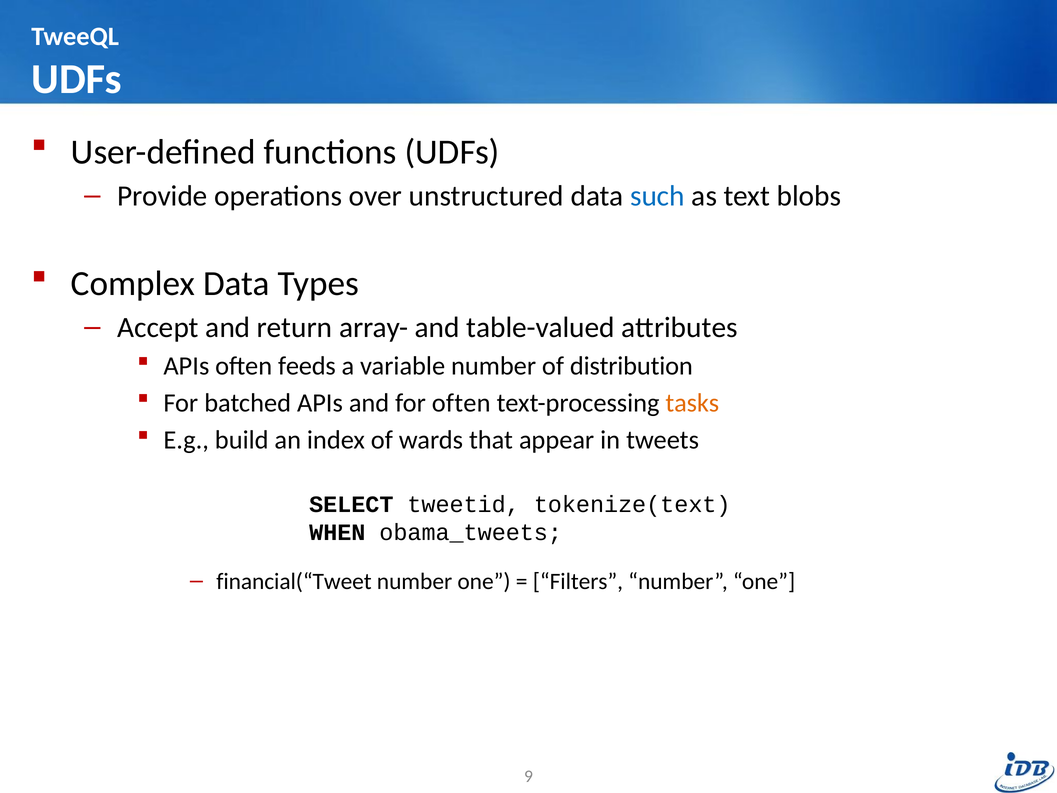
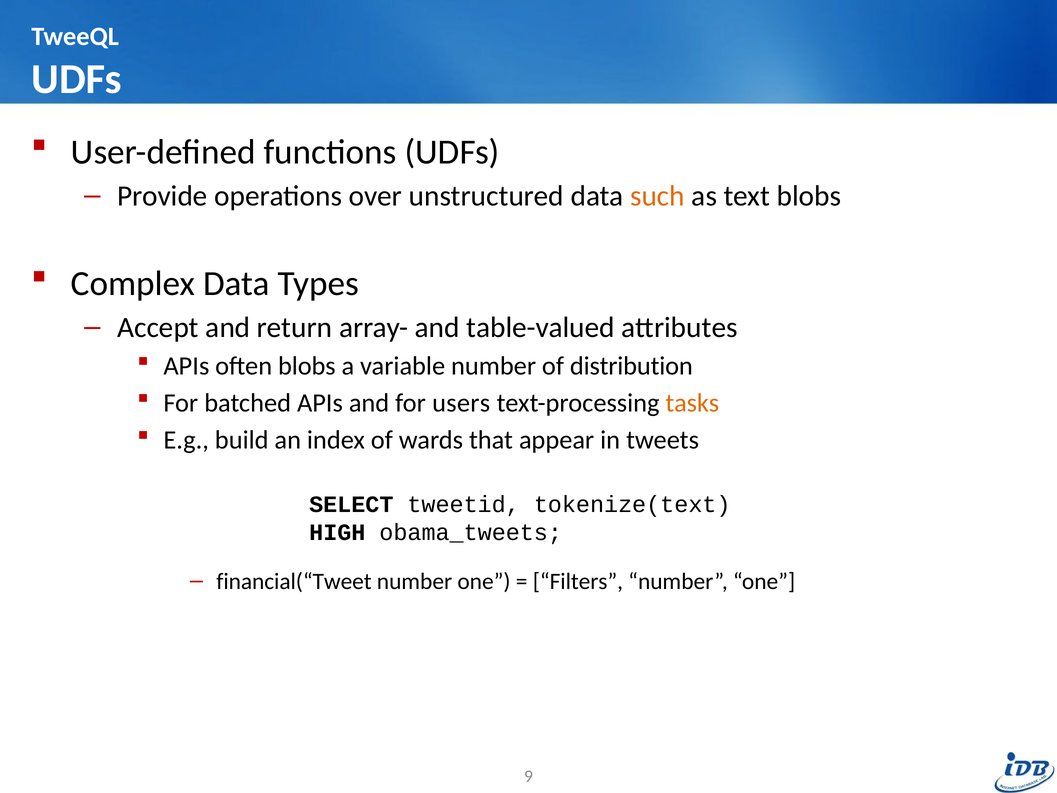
such colour: blue -> orange (657, 196)
often feeds: feeds -> blobs (307, 366)
for often: often -> users (461, 403)
WHEN: WHEN -> HIGH (337, 532)
